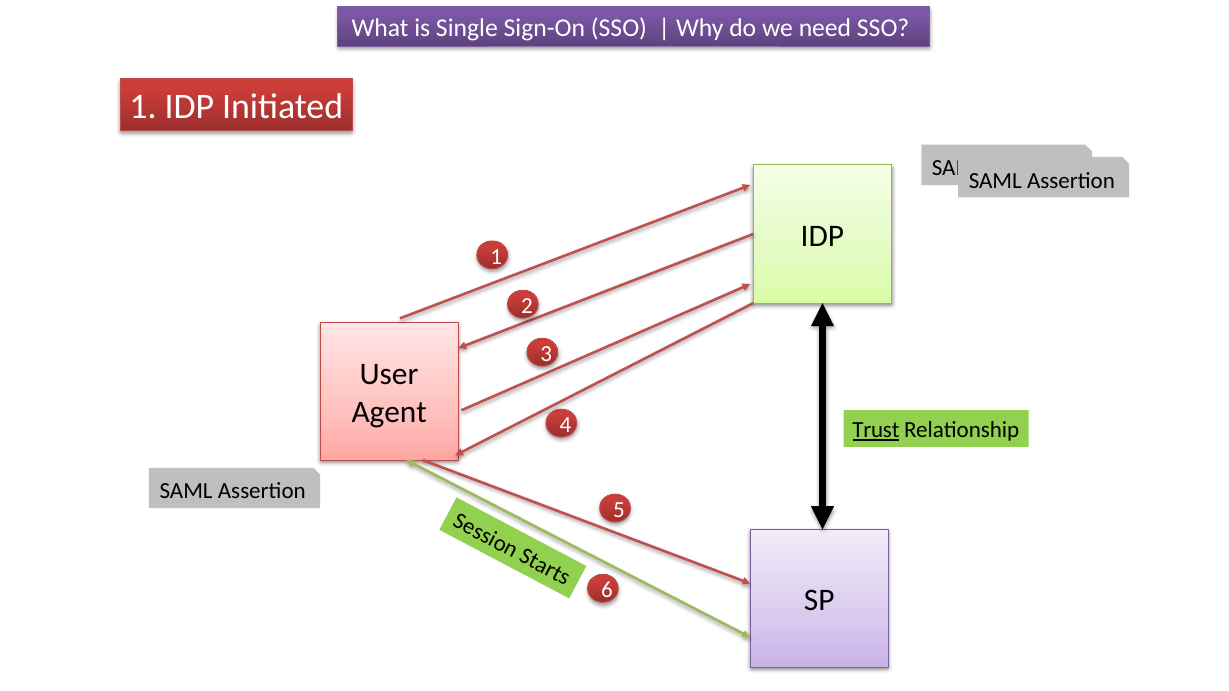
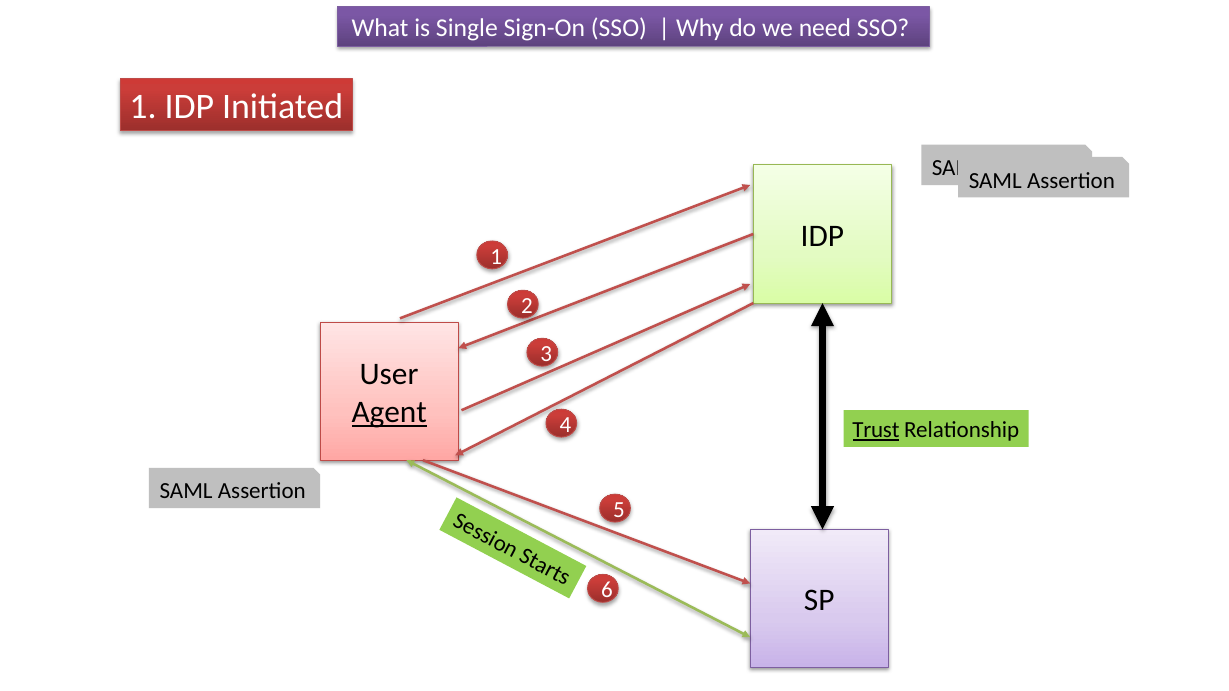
Agent underline: none -> present (389, 412)
